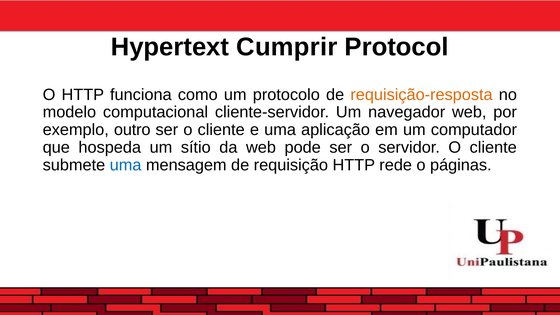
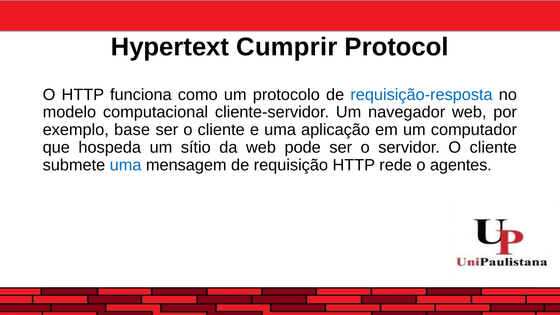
requisição-resposta colour: orange -> blue (422, 95)
outro: outro -> base (132, 130)
páginas: páginas -> agentes (461, 165)
